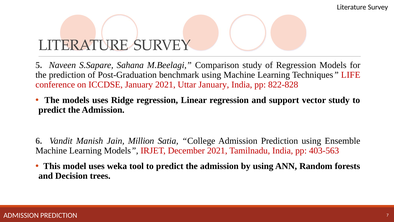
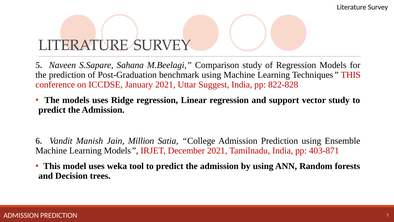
Techniques LIFE: LIFE -> THIS (351, 75)
Uttar January: January -> Suggest (214, 84)
403-563: 403-563 -> 403-871 (324, 150)
